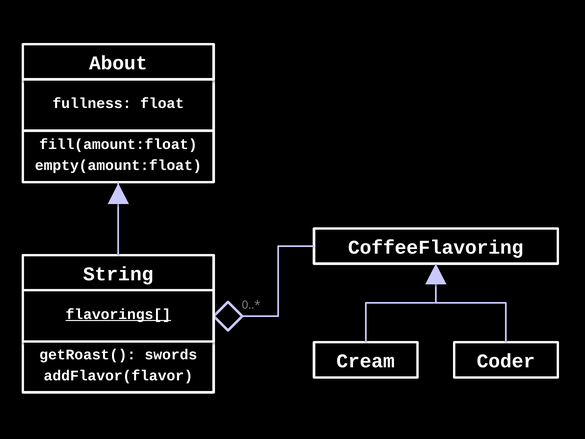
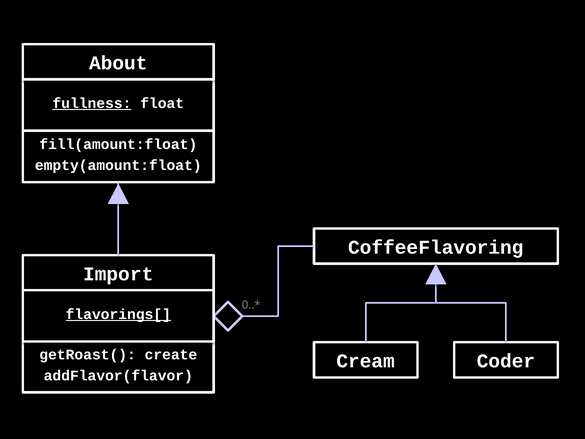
fullness underline: none -> present (92, 103)
String: String -> Import (118, 274)
swords: swords -> create (171, 354)
